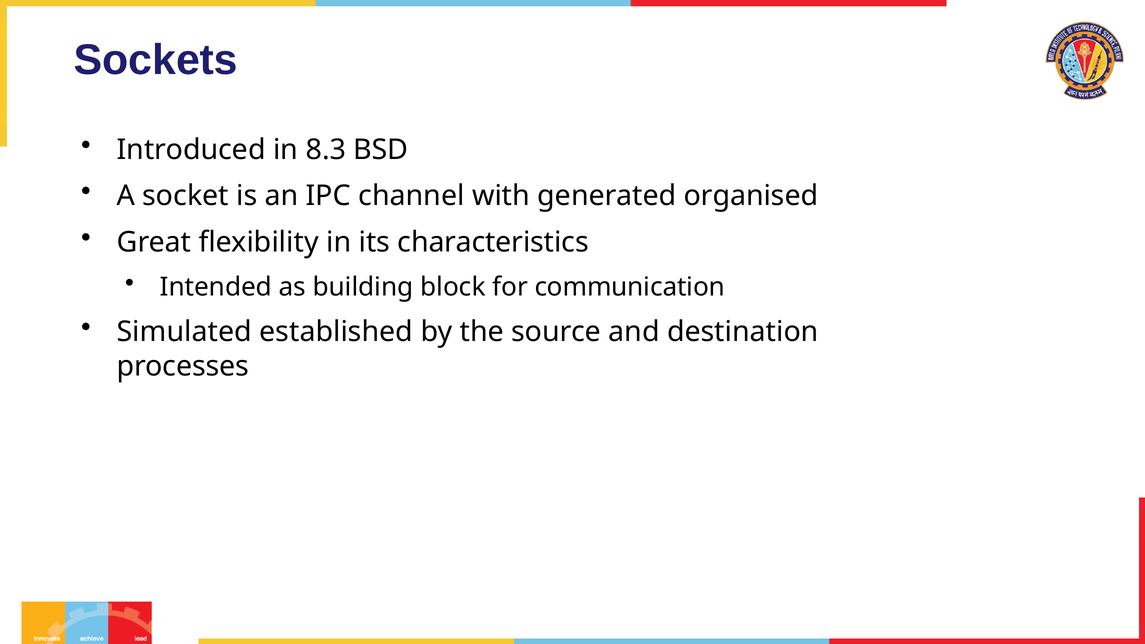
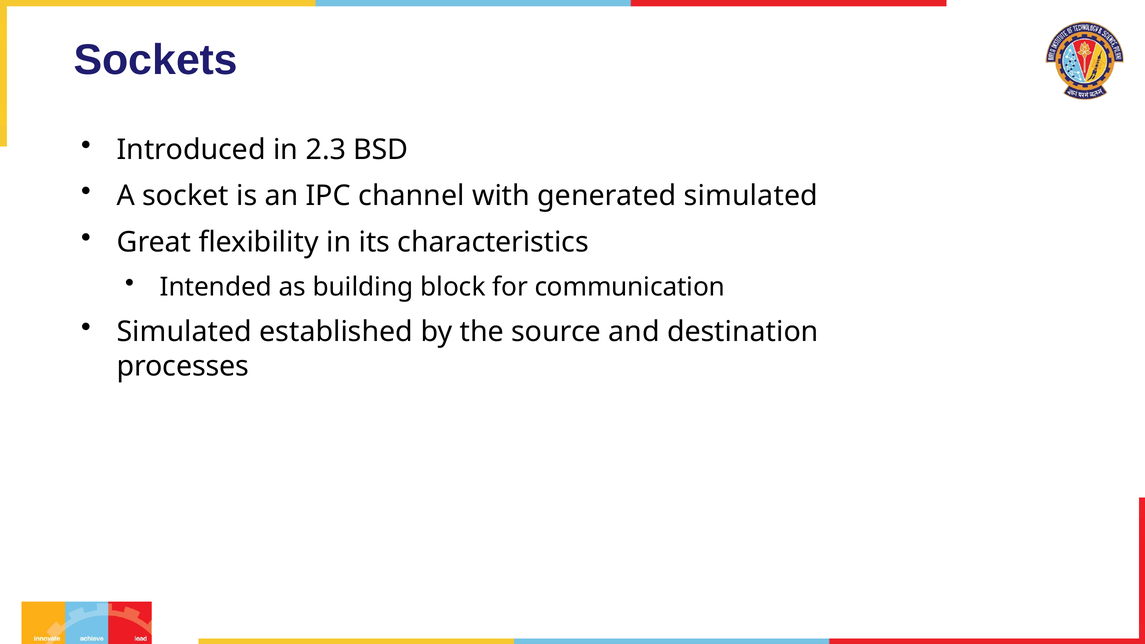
8.3: 8.3 -> 2.3 (326, 150)
generated organised: organised -> simulated (751, 196)
